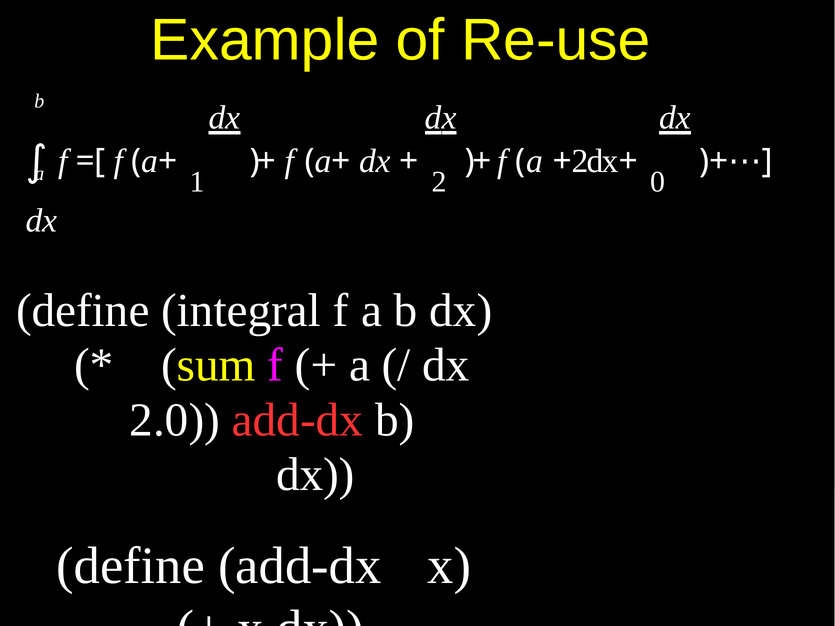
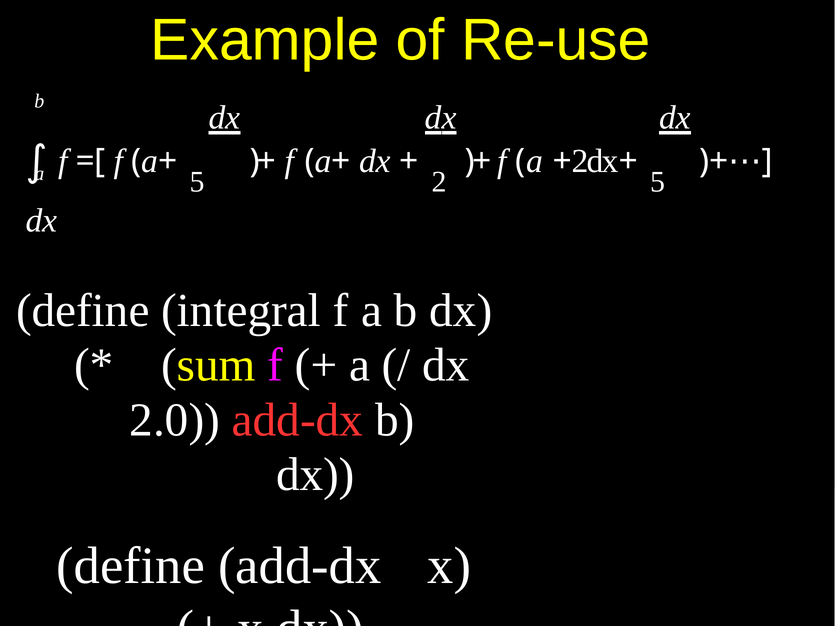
1: 1 -> 5 (197, 182)
0: 0 -> 5 (658, 182)
